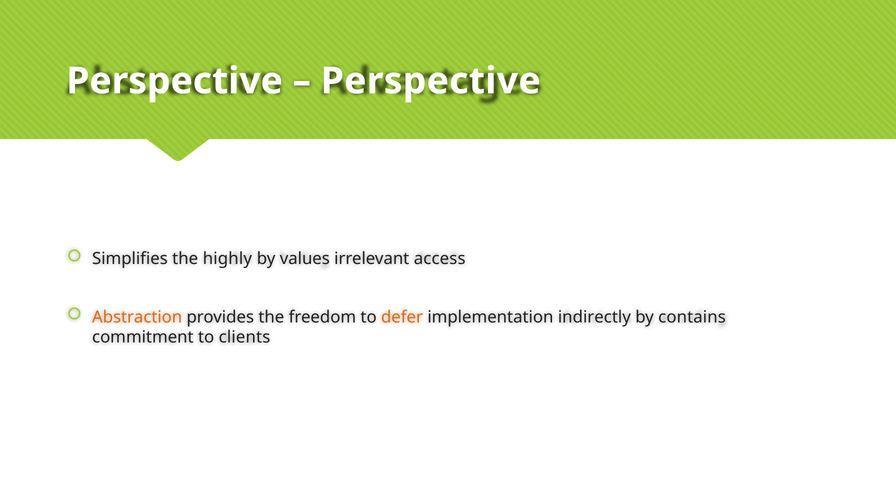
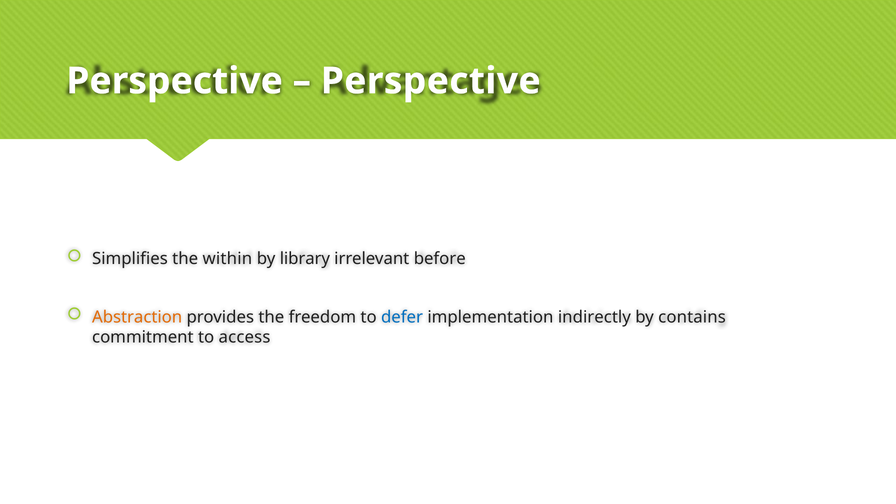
highly: highly -> within (227, 259)
values: values -> library (305, 259)
access: access -> before (440, 259)
defer colour: orange -> blue (402, 317)
clients: clients -> access (245, 337)
